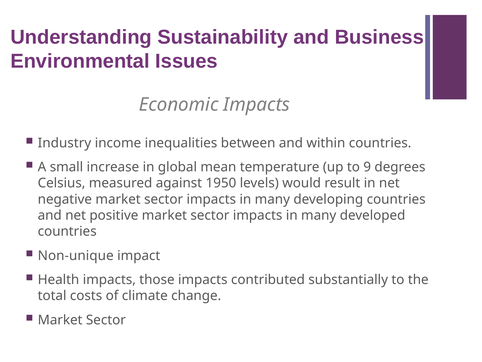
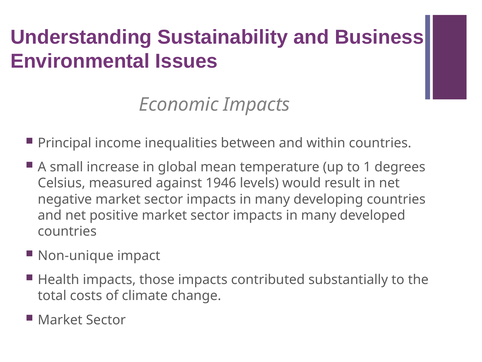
Industry: Industry -> Principal (65, 143)
9: 9 -> 1 (367, 167)
1950: 1950 -> 1946 (221, 183)
